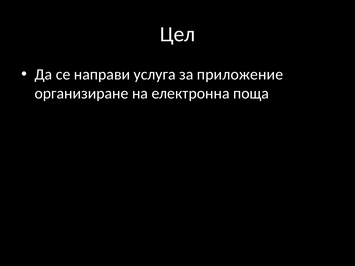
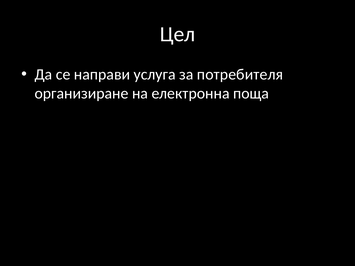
приложение: приложение -> потребителя (240, 74)
